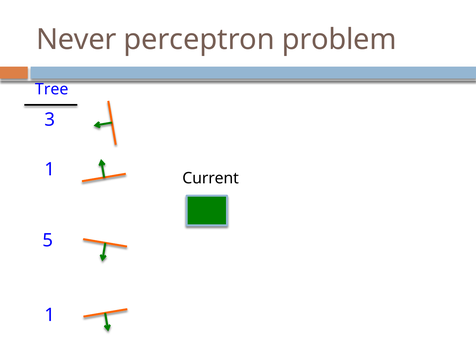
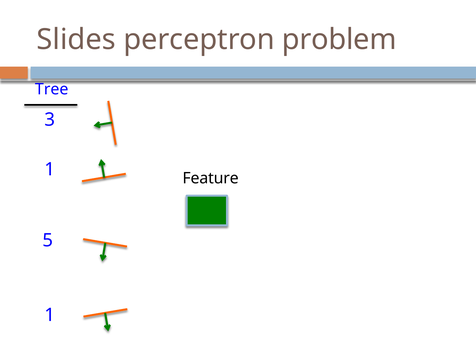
Never: Never -> Slides (76, 40)
Current: Current -> Feature (211, 178)
